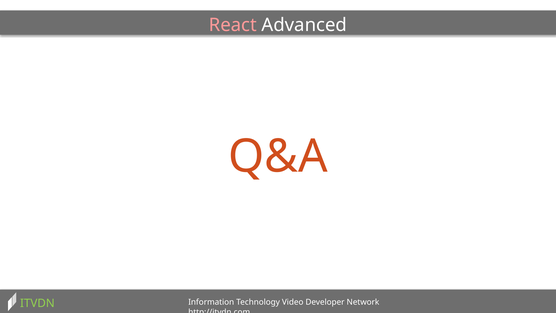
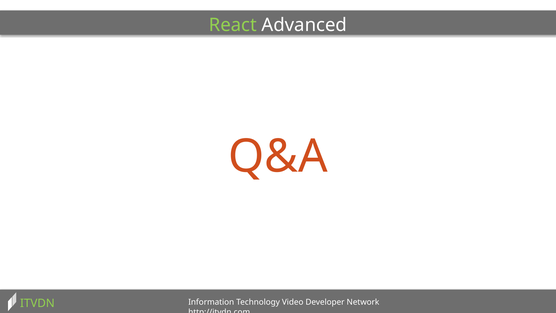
React colour: pink -> light green (233, 25)
